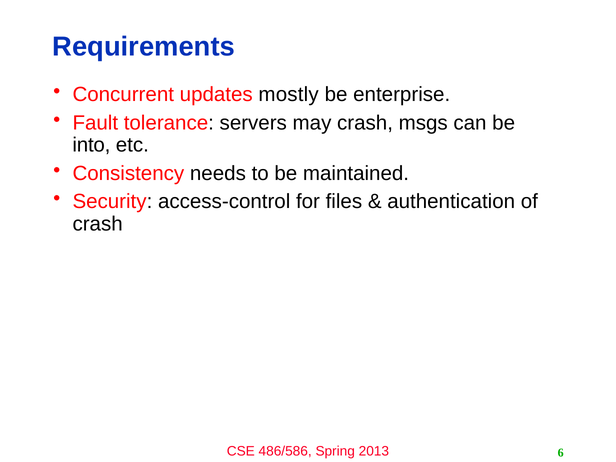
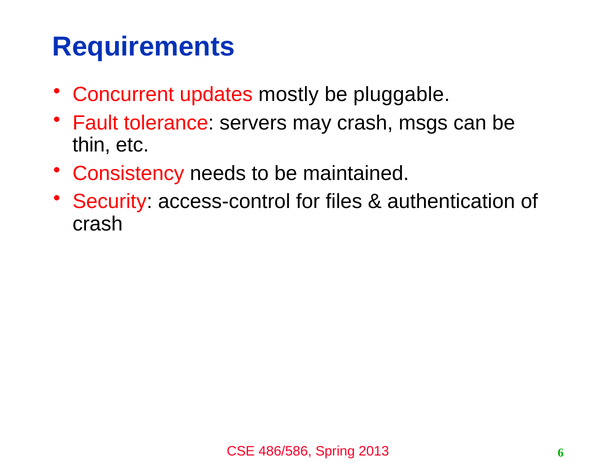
enterprise: enterprise -> pluggable (402, 94)
into: into -> thin (91, 145)
